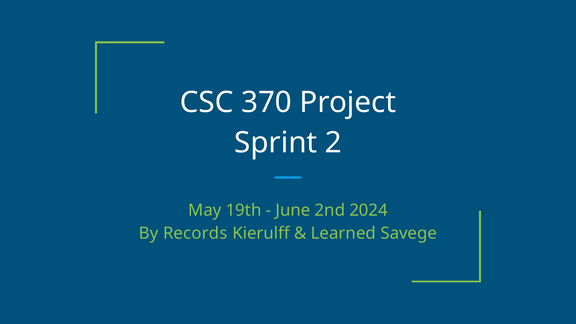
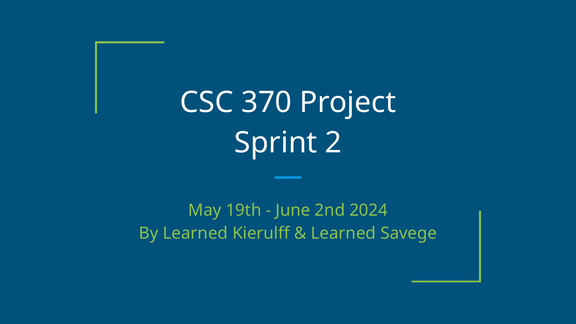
By Records: Records -> Learned (195, 233)
